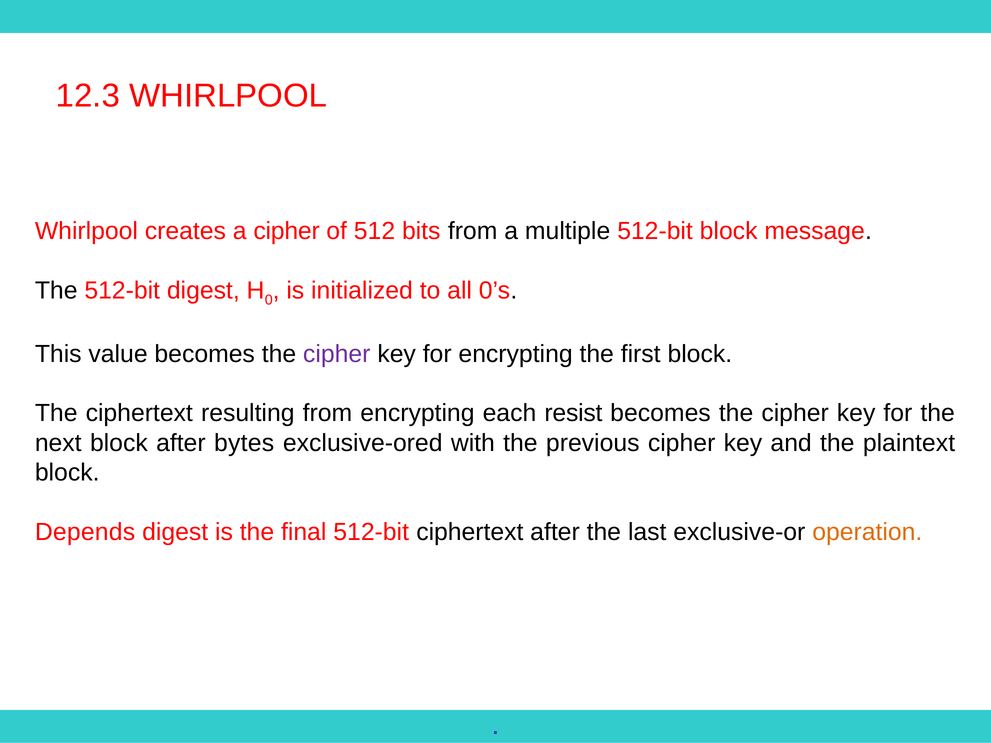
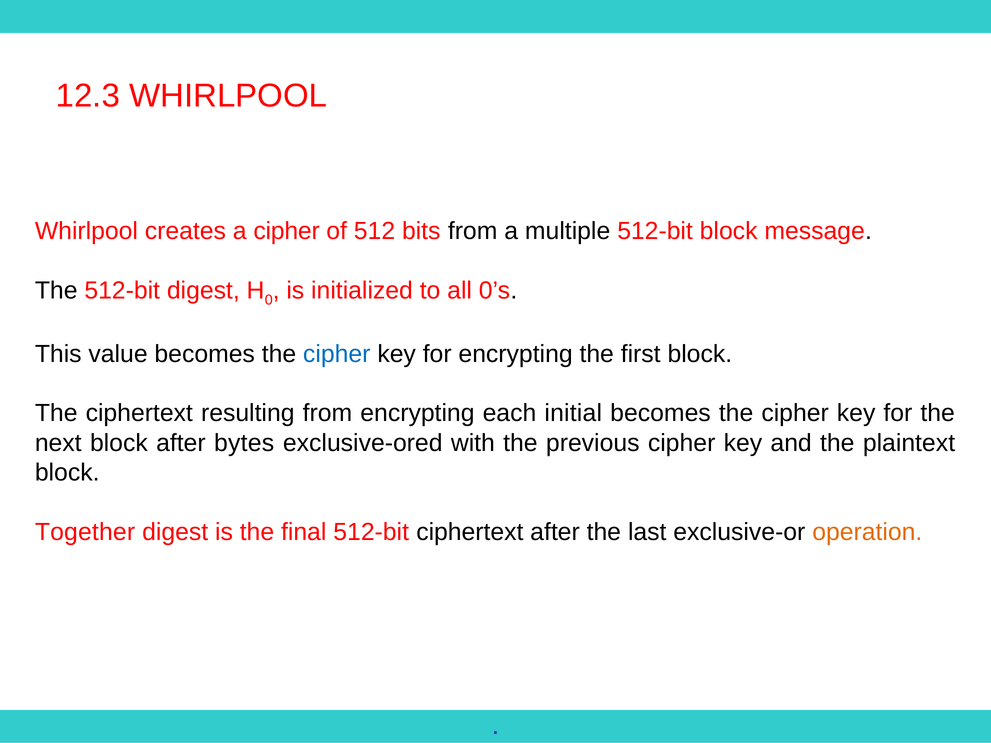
cipher colour: purple -> blue (337, 354)
resist: resist -> initial (573, 413)
Depends: Depends -> Together (85, 532)
